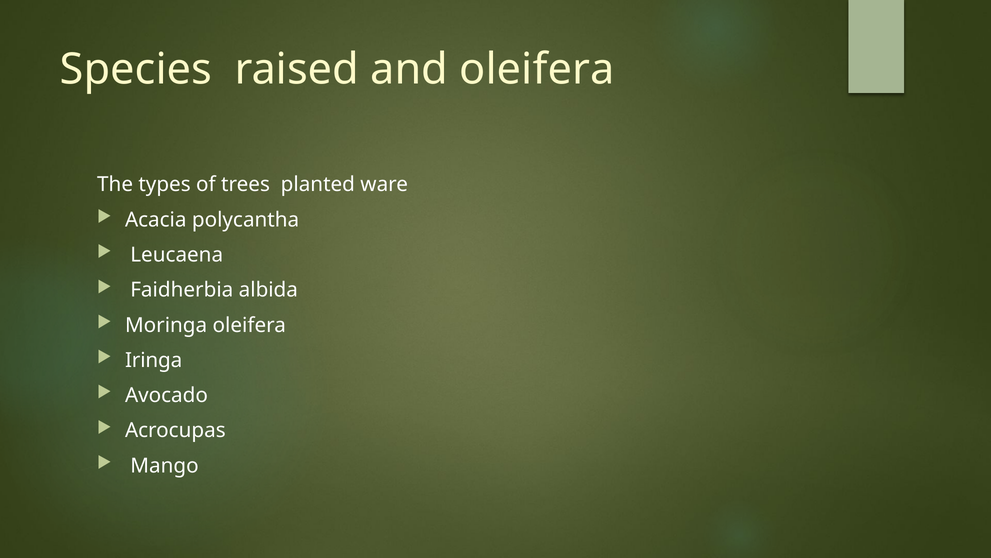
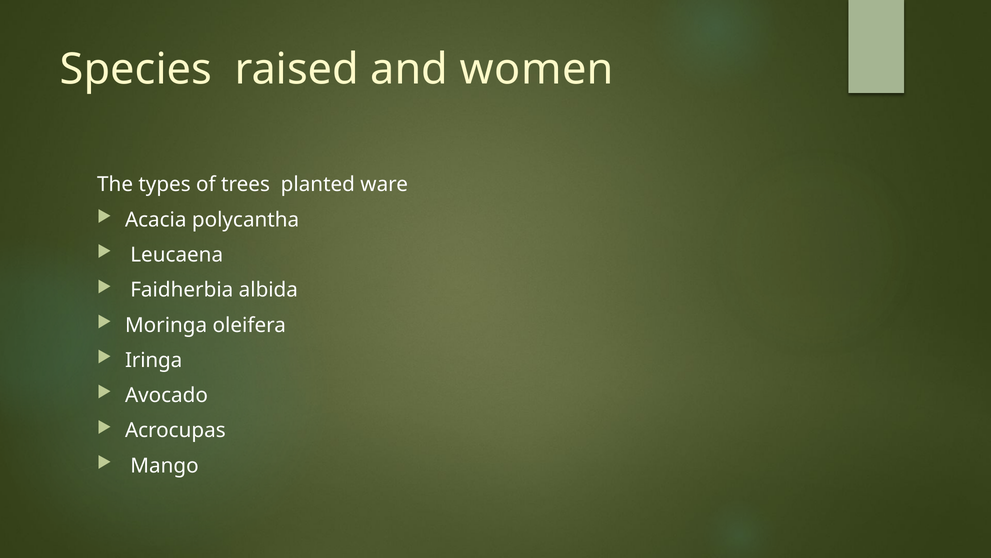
and oleifera: oleifera -> women (537, 70)
